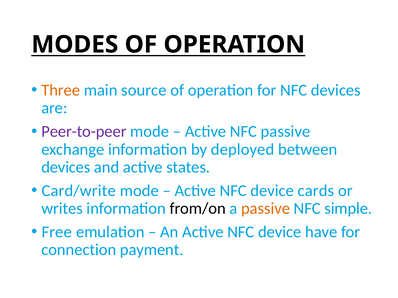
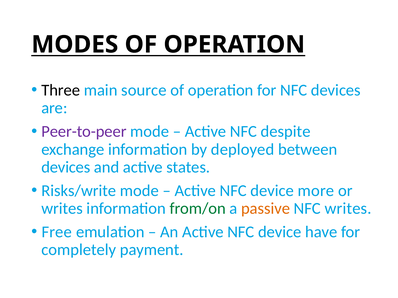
Three colour: orange -> black (61, 90)
NFC passive: passive -> despite (286, 132)
Card/write: Card/write -> Risks/write (79, 191)
cards: cards -> more (316, 191)
from/on colour: black -> green (198, 209)
NFC simple: simple -> writes (348, 209)
connection: connection -> completely (79, 250)
